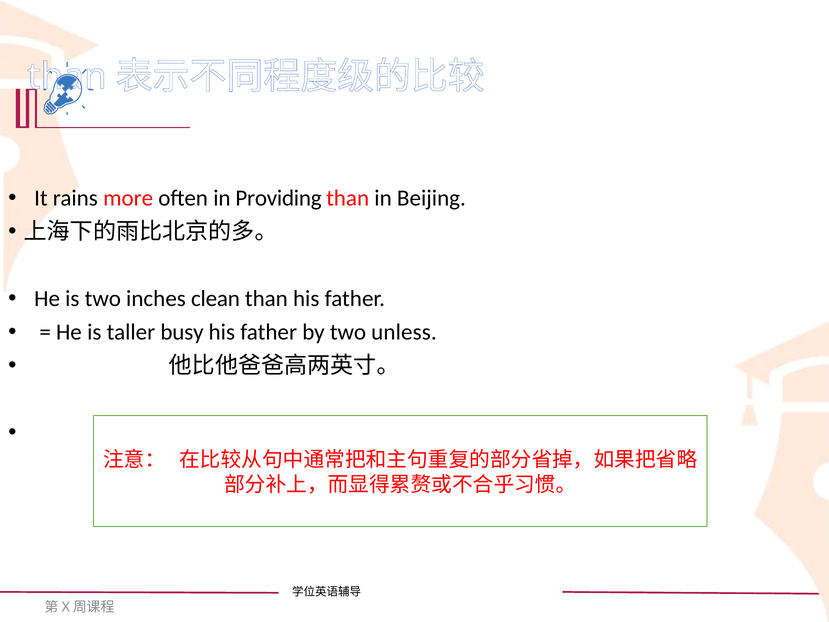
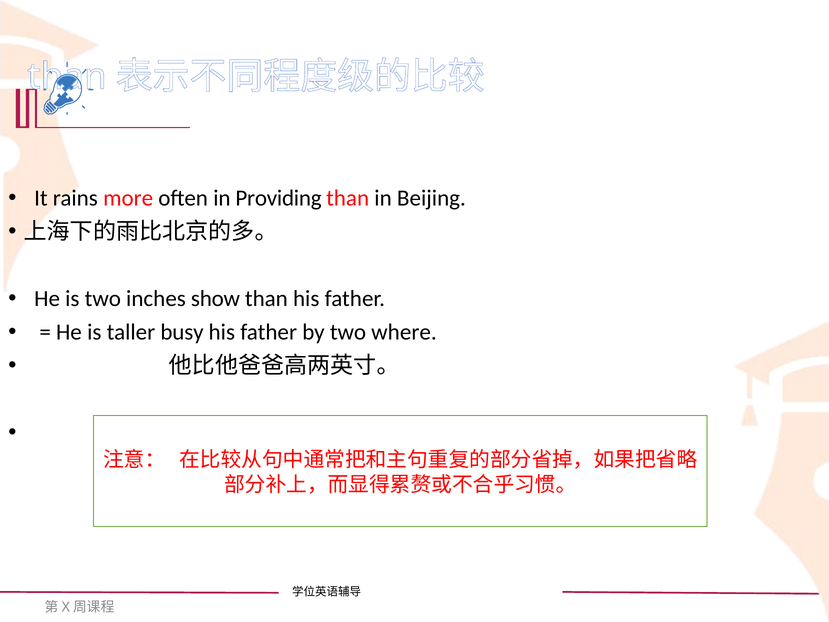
clean: clean -> show (215, 298)
unless: unless -> where (404, 332)
